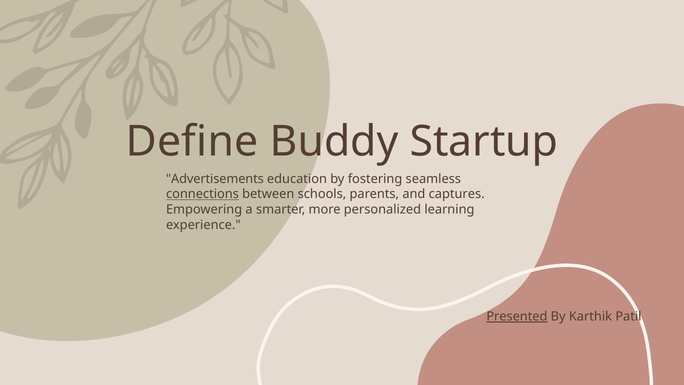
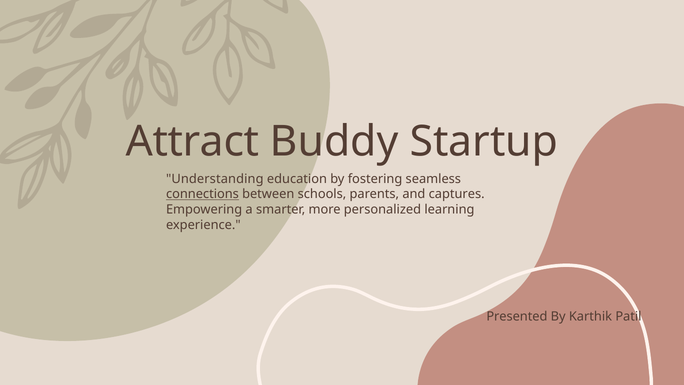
Define: Define -> Attract (192, 142)
Advertisements: Advertisements -> Understanding (215, 179)
Presented underline: present -> none (517, 316)
